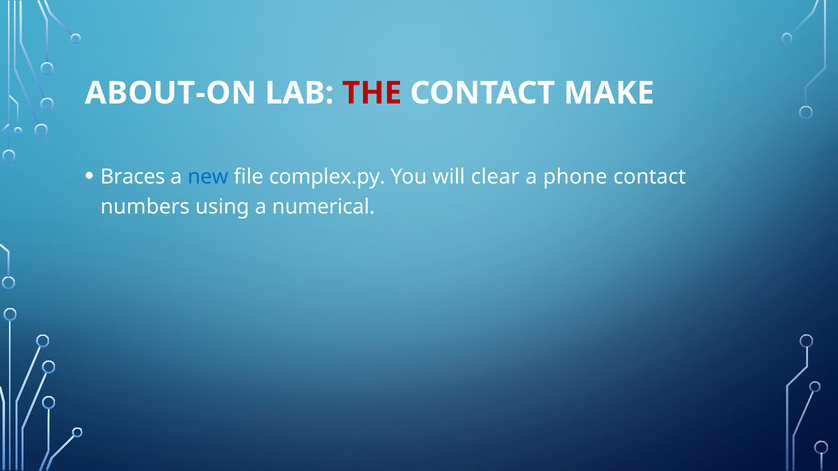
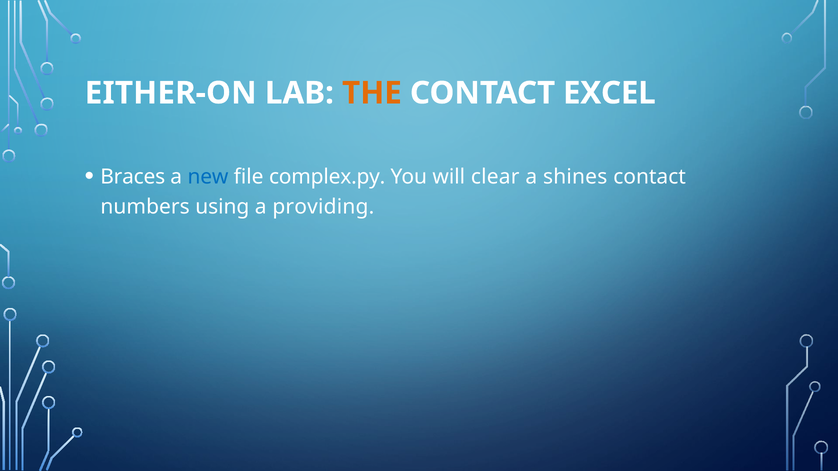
ABOUT-ON: ABOUT-ON -> EITHER-ON (171, 93)
THE colour: red -> orange (372, 93)
MAKE: MAKE -> EXCEL (609, 93)
phone: phone -> shines (575, 177)
numerical: numerical -> providing (323, 207)
